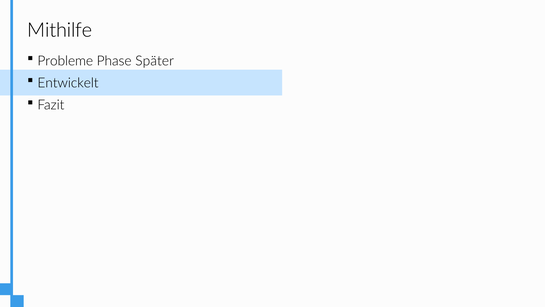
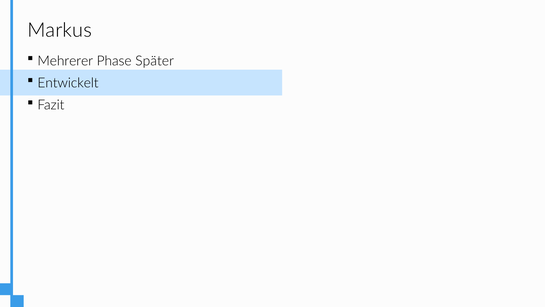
Mithilfe: Mithilfe -> Markus (60, 30)
Probleme: Probleme -> Mehrerer (65, 61)
